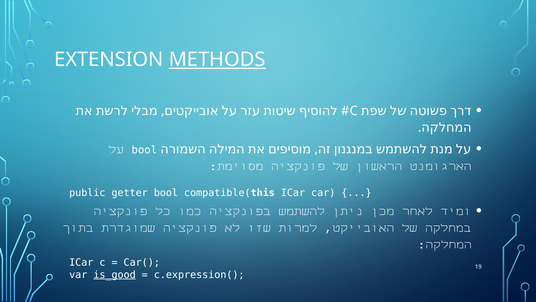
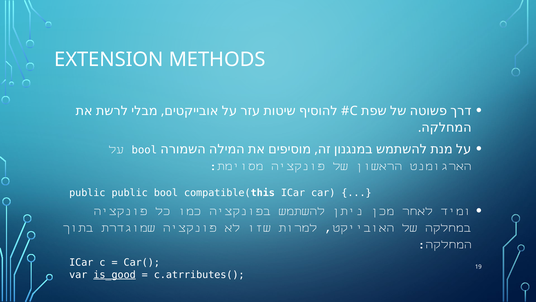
METHODS underline: present -> none (217, 60)
public getter: getter -> public (130, 192)
c.expression(: c.expression( -> c.atrributes( (199, 274)
